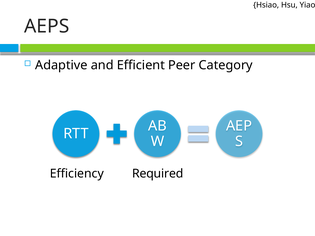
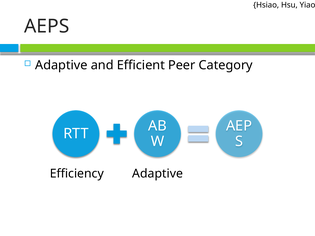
Efficiency Required: Required -> Adaptive (158, 174)
